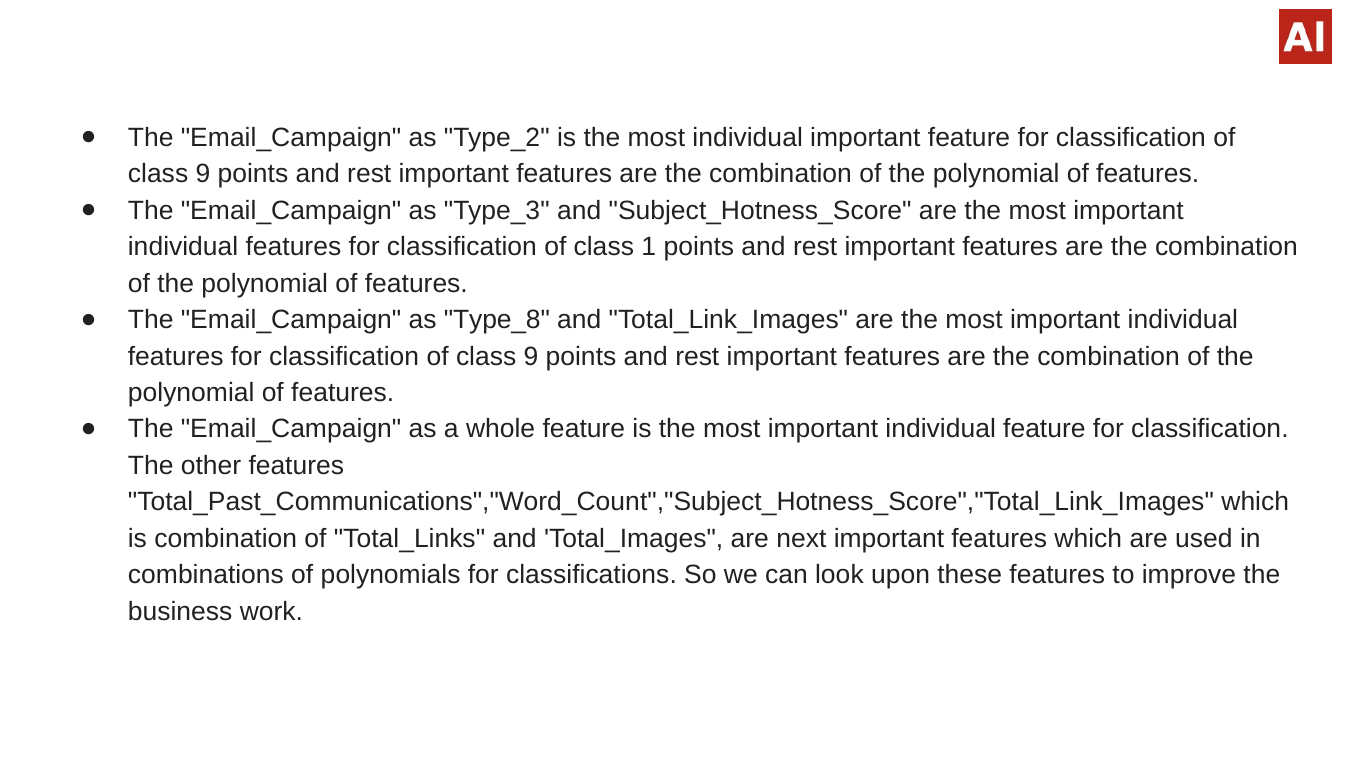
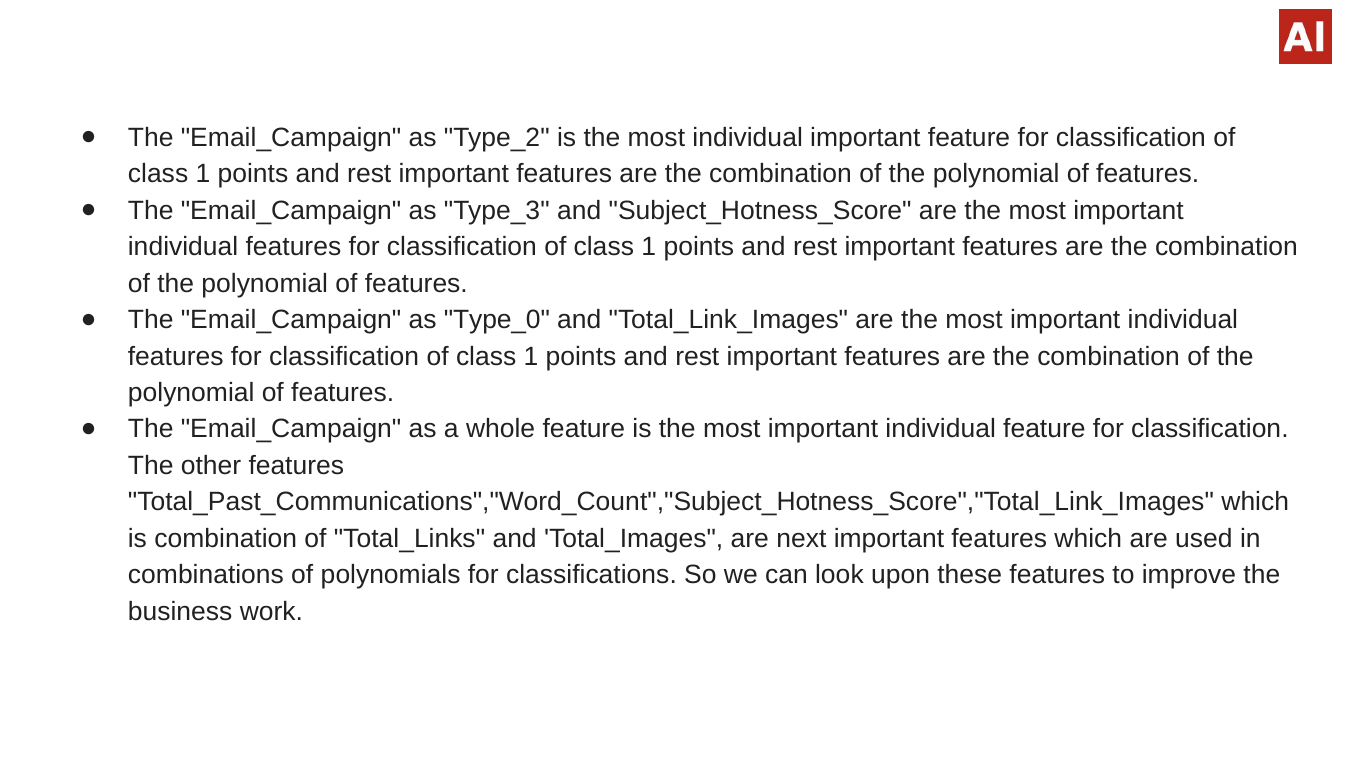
9: 9 -> 1 (203, 174)
Type_8: Type_8 -> Type_0 (497, 320)
9: 9 -> 1 (531, 356)
